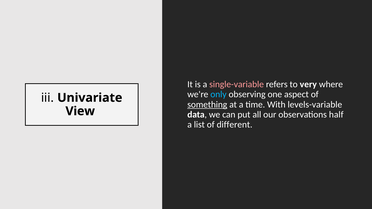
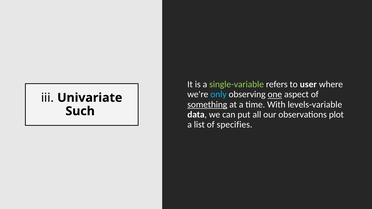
single-variable colour: pink -> light green (237, 84)
very: very -> user (308, 84)
one underline: none -> present (275, 95)
View: View -> Such (80, 111)
half: half -> plot (336, 115)
different: different -> specifies (235, 125)
